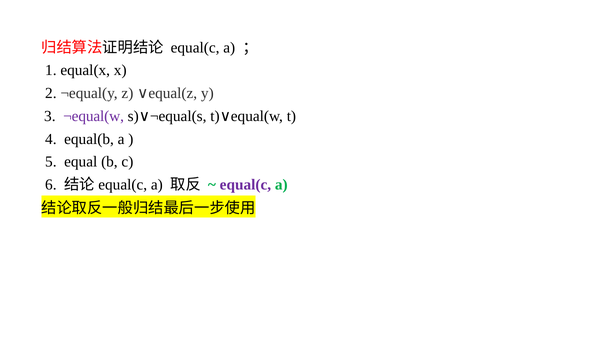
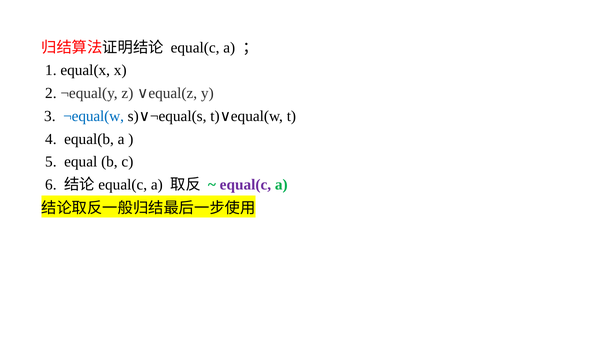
¬equal(w colour: purple -> blue (94, 116)
